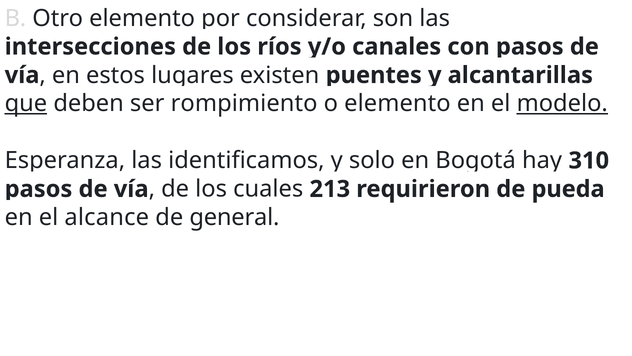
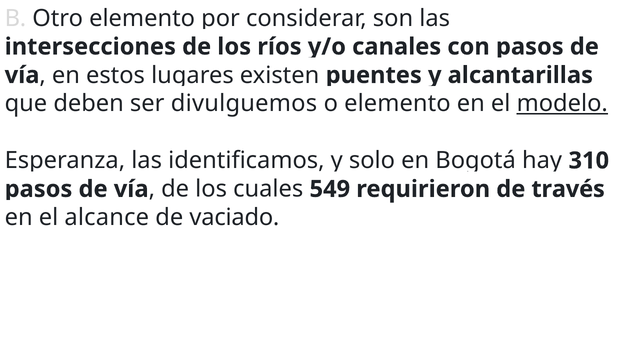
que underline: present -> none (26, 104)
rompimiento: rompimiento -> divulguemos (244, 104)
213: 213 -> 549 (330, 189)
pueda: pueda -> través (568, 189)
general: general -> vaciado (234, 217)
